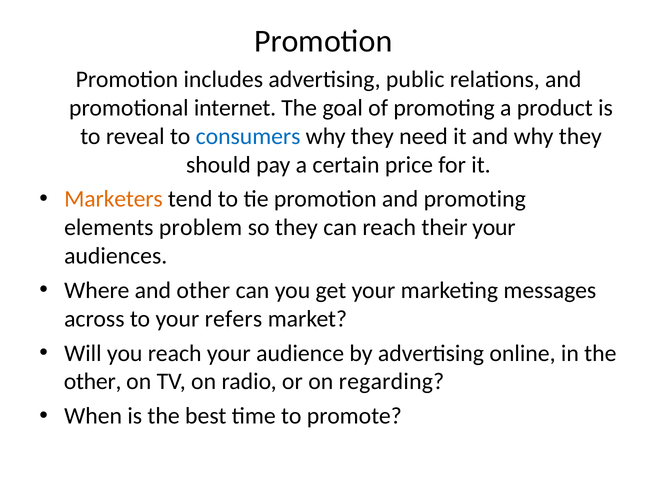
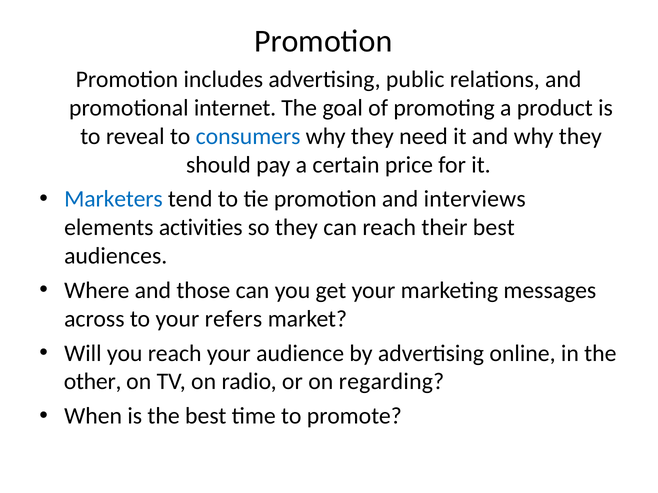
Marketers colour: orange -> blue (113, 199)
and promoting: promoting -> interviews (475, 199)
problem: problem -> activities (201, 228)
their your: your -> best (494, 228)
and other: other -> those (203, 291)
